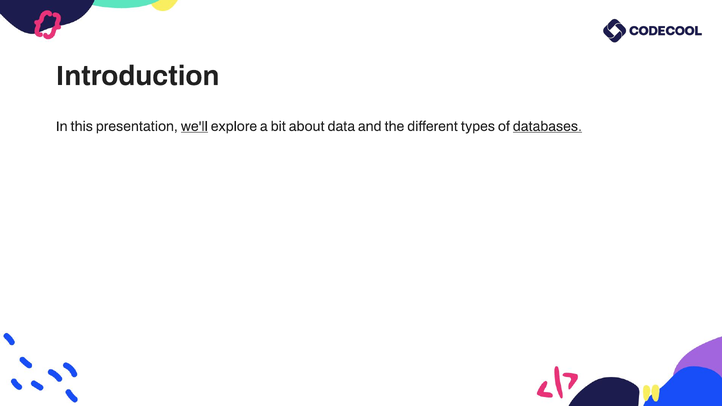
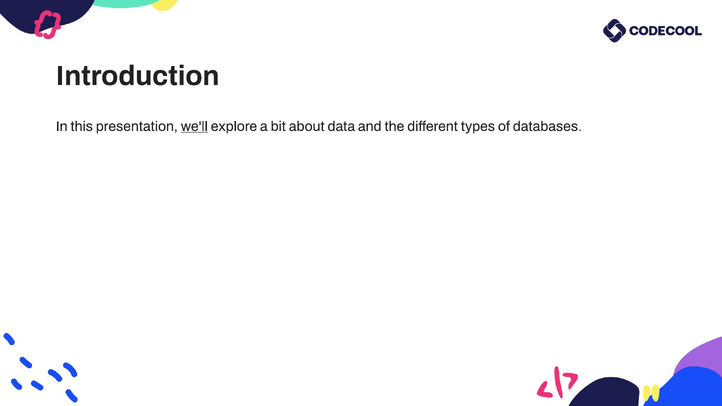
databases underline: present -> none (547, 126)
